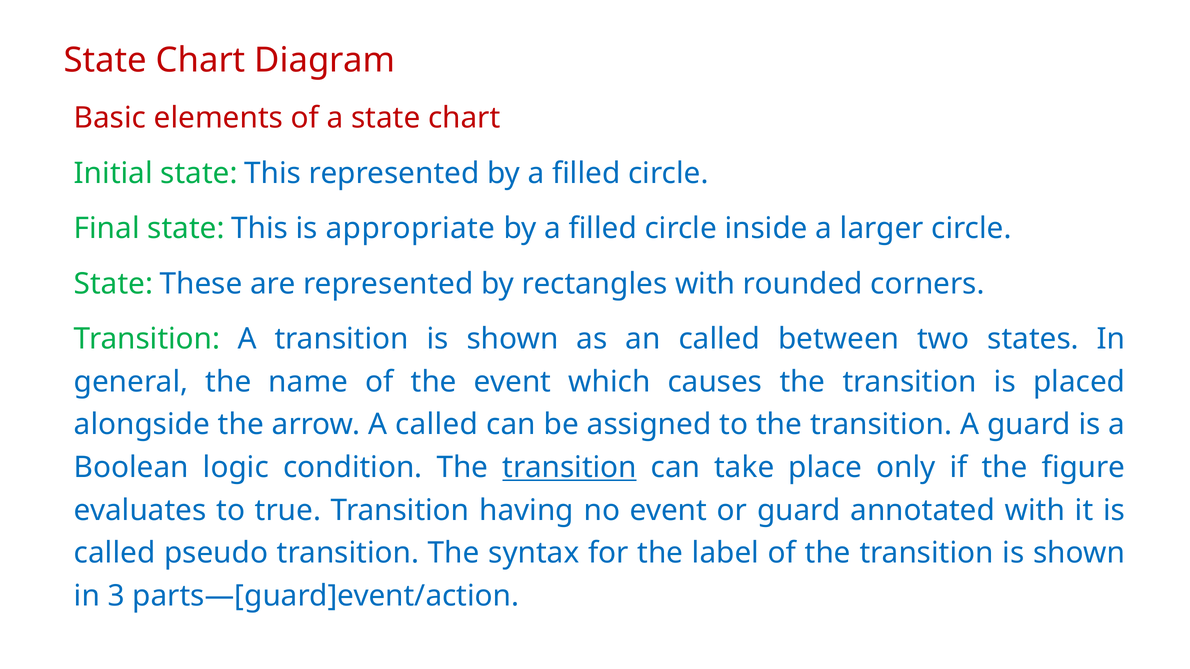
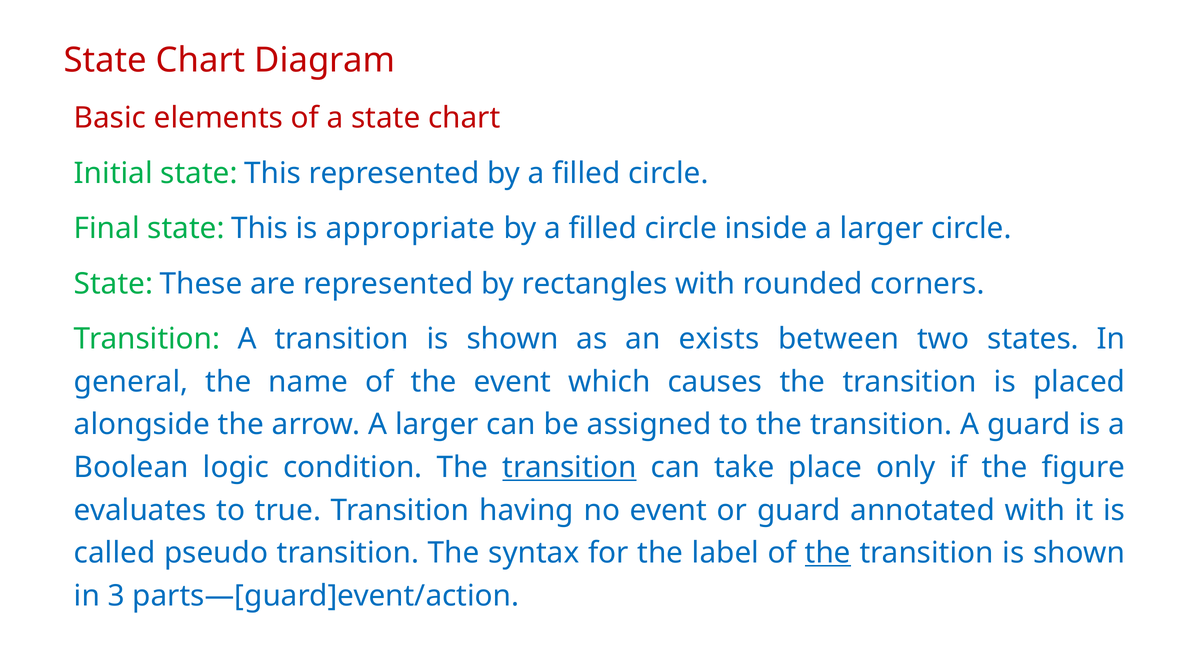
an called: called -> exists (719, 339)
arrow A called: called -> larger (437, 425)
the underline: none -> present (828, 553)
